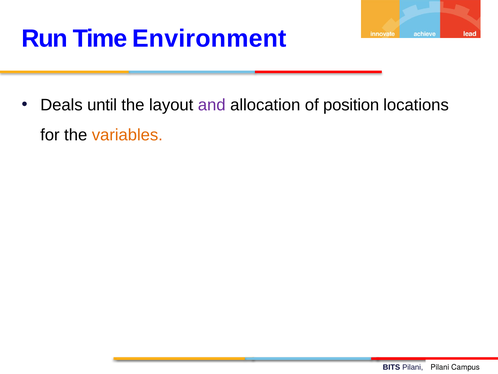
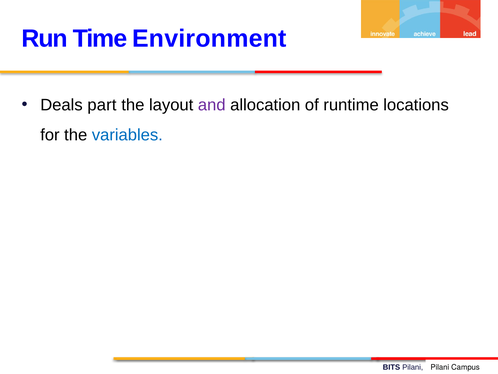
until: until -> part (102, 105)
position: position -> runtime (351, 105)
variables colour: orange -> blue (127, 135)
